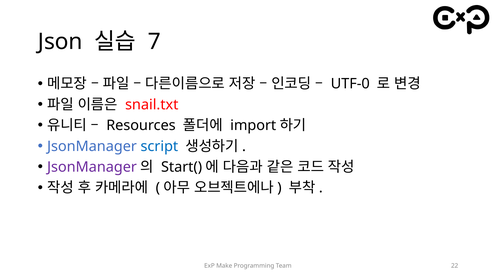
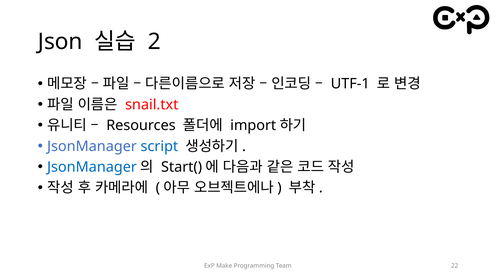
7: 7 -> 2 (154, 42)
UTF-0: UTF-0 -> UTF-1 (350, 84)
JsonManager colour: purple -> blue (92, 167)
